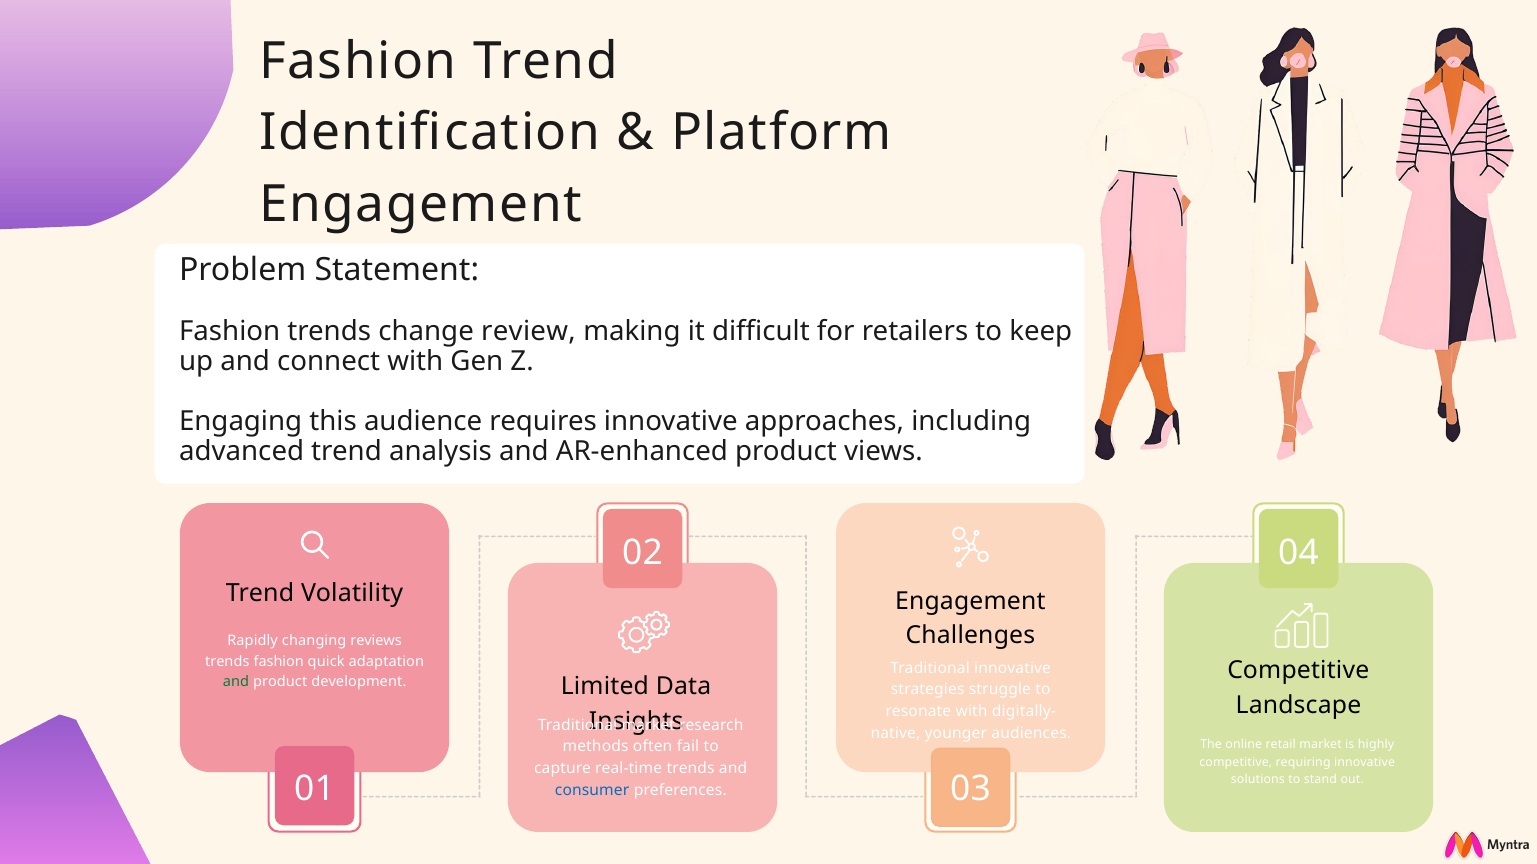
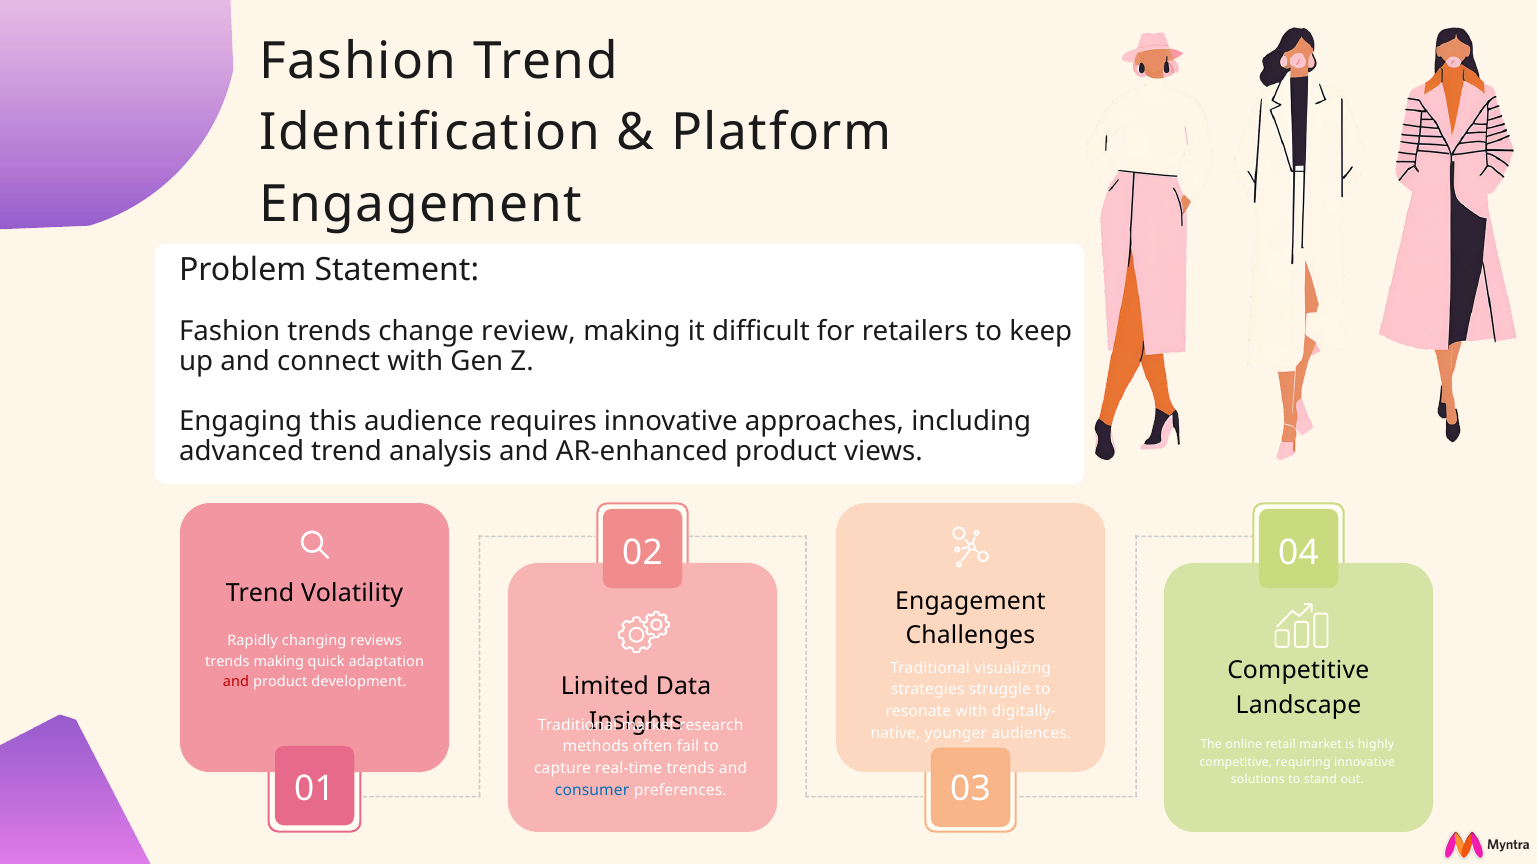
trends fashion: fashion -> making (279, 662)
Traditional innovative: innovative -> visualizing (1013, 668)
and colour: green -> red (236, 682)
